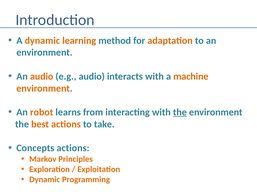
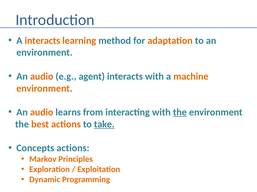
A dynamic: dynamic -> interacts (42, 41)
e.g audio: audio -> agent (92, 77)
robot: robot -> audio (42, 113)
take underline: none -> present (104, 125)
